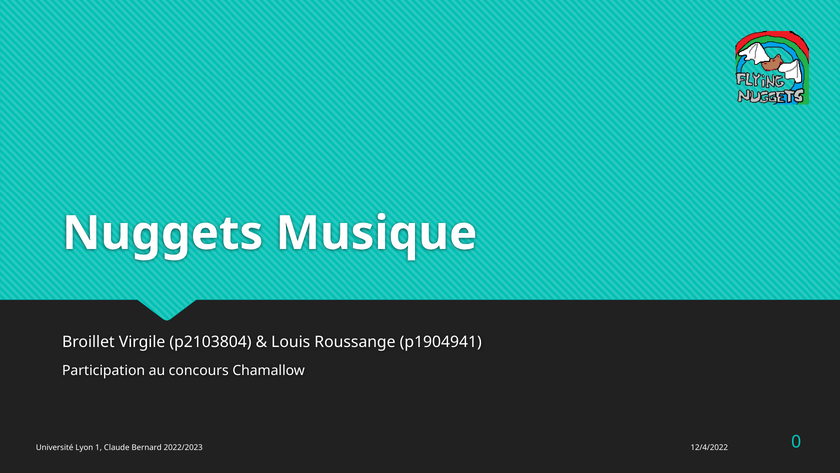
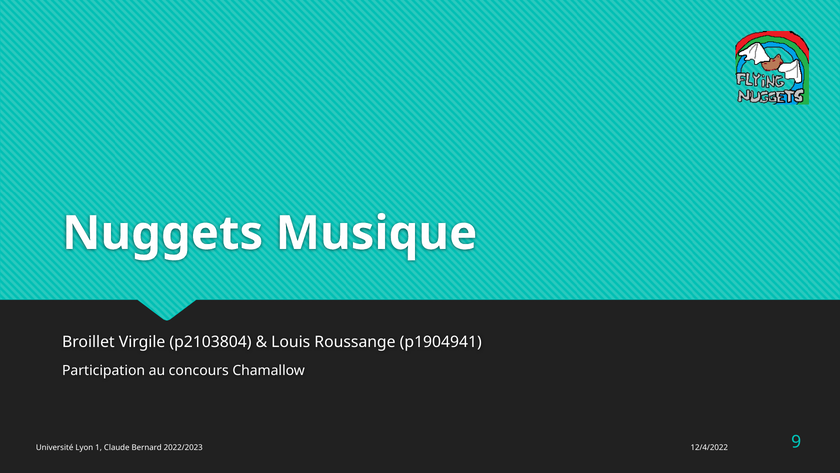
0: 0 -> 9 (796, 442)
